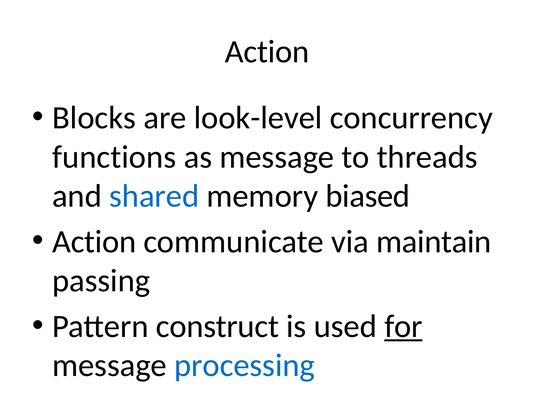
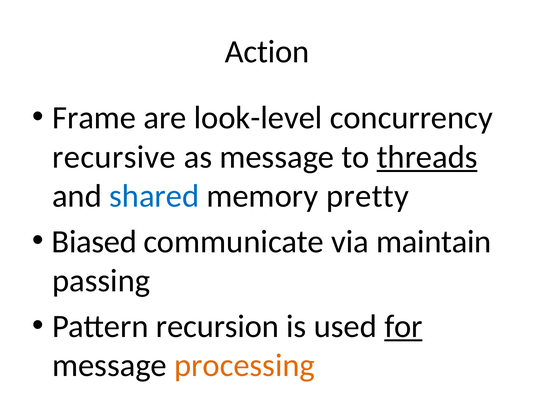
Blocks: Blocks -> Frame (94, 118)
functions: functions -> recursive (114, 157)
threads underline: none -> present (427, 157)
biased: biased -> pretty (367, 196)
Action: Action -> Biased (94, 242)
construct: construct -> recursion (217, 327)
processing colour: blue -> orange (245, 366)
